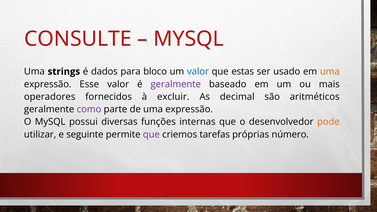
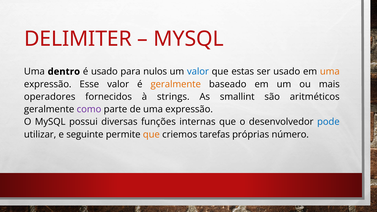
CONSULTE: CONSULTE -> DELIMITER (78, 39)
strings: strings -> dentro (64, 72)
é dados: dados -> usado (104, 72)
bloco: bloco -> nulos (155, 72)
geralmente colour: purple -> orange (176, 84)
excluir: excluir -> strings (173, 97)
decimal: decimal -> smallint (237, 97)
pode colour: orange -> blue (328, 122)
que colour: purple -> orange (151, 134)
